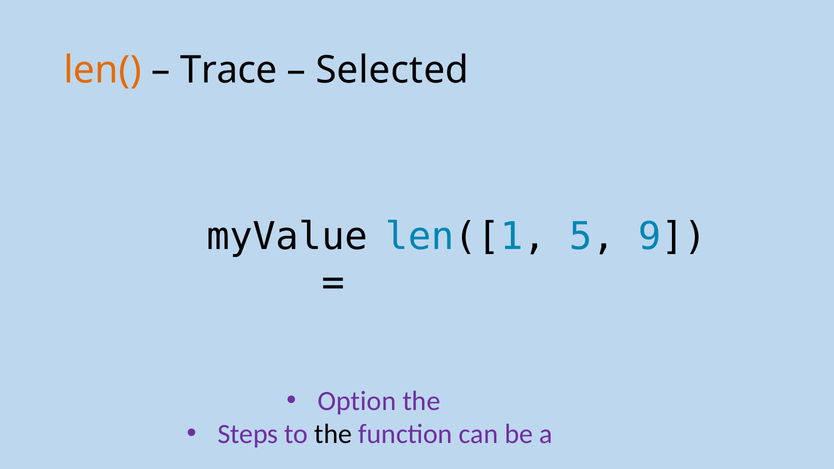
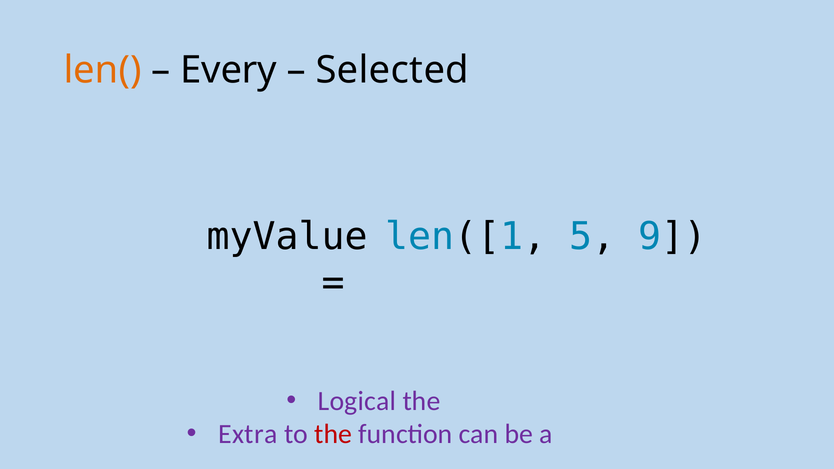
Trace: Trace -> Every (229, 70)
Option: Option -> Logical (357, 401)
Steps: Steps -> Extra (248, 434)
the colour: black -> red (333, 434)
